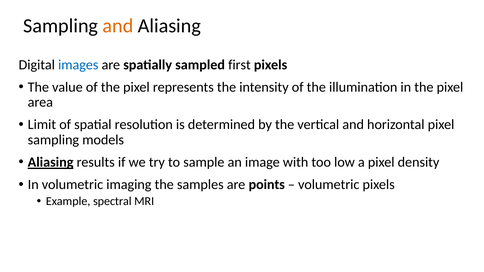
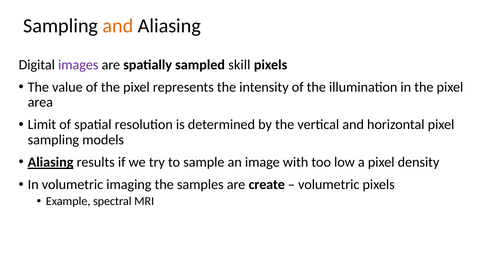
images colour: blue -> purple (78, 65)
first: first -> skill (239, 65)
points: points -> create (267, 185)
